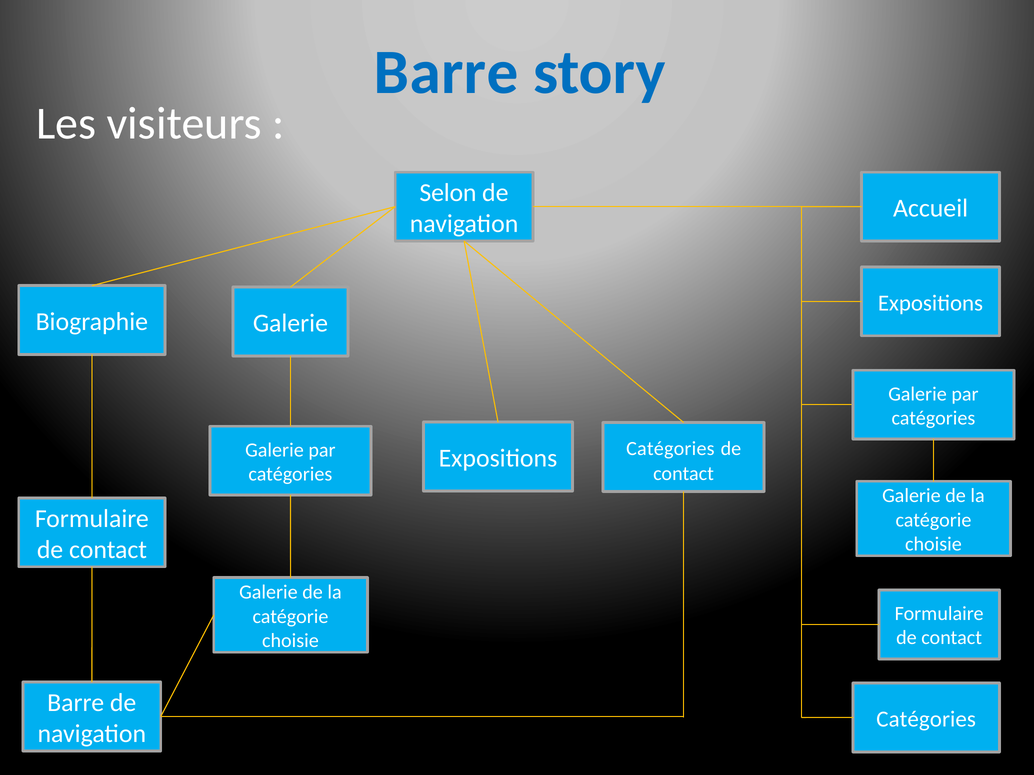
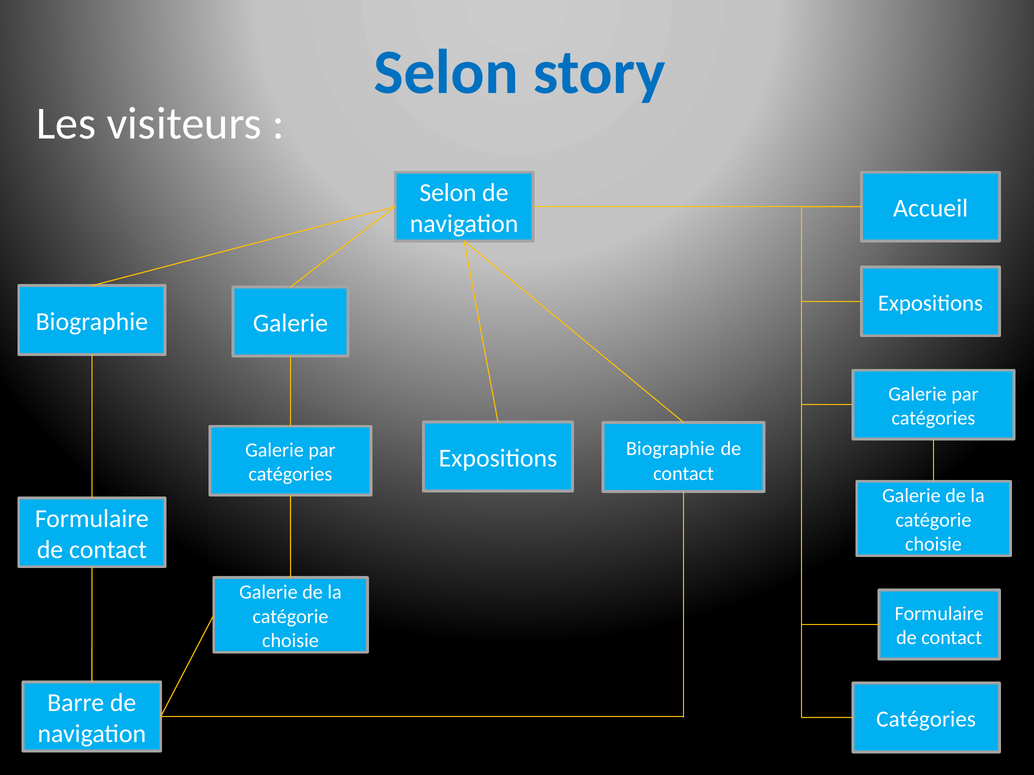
Barre: Barre -> Selon (446, 72)
Expositions Catégories: Catégories -> Biographie (670, 449)
